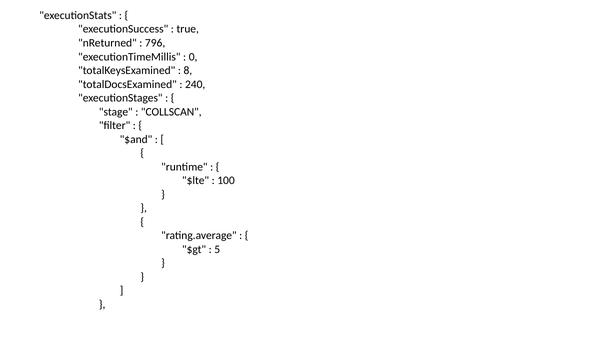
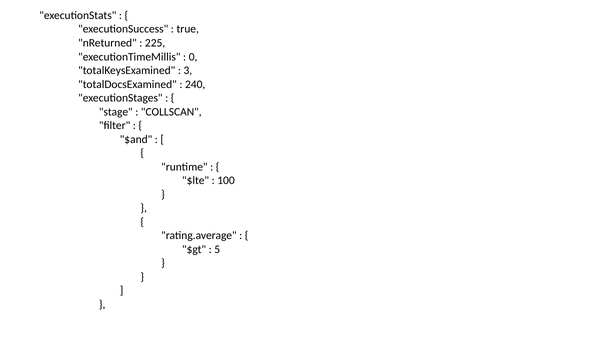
796: 796 -> 225 (155, 43)
8: 8 -> 3 (188, 71)
